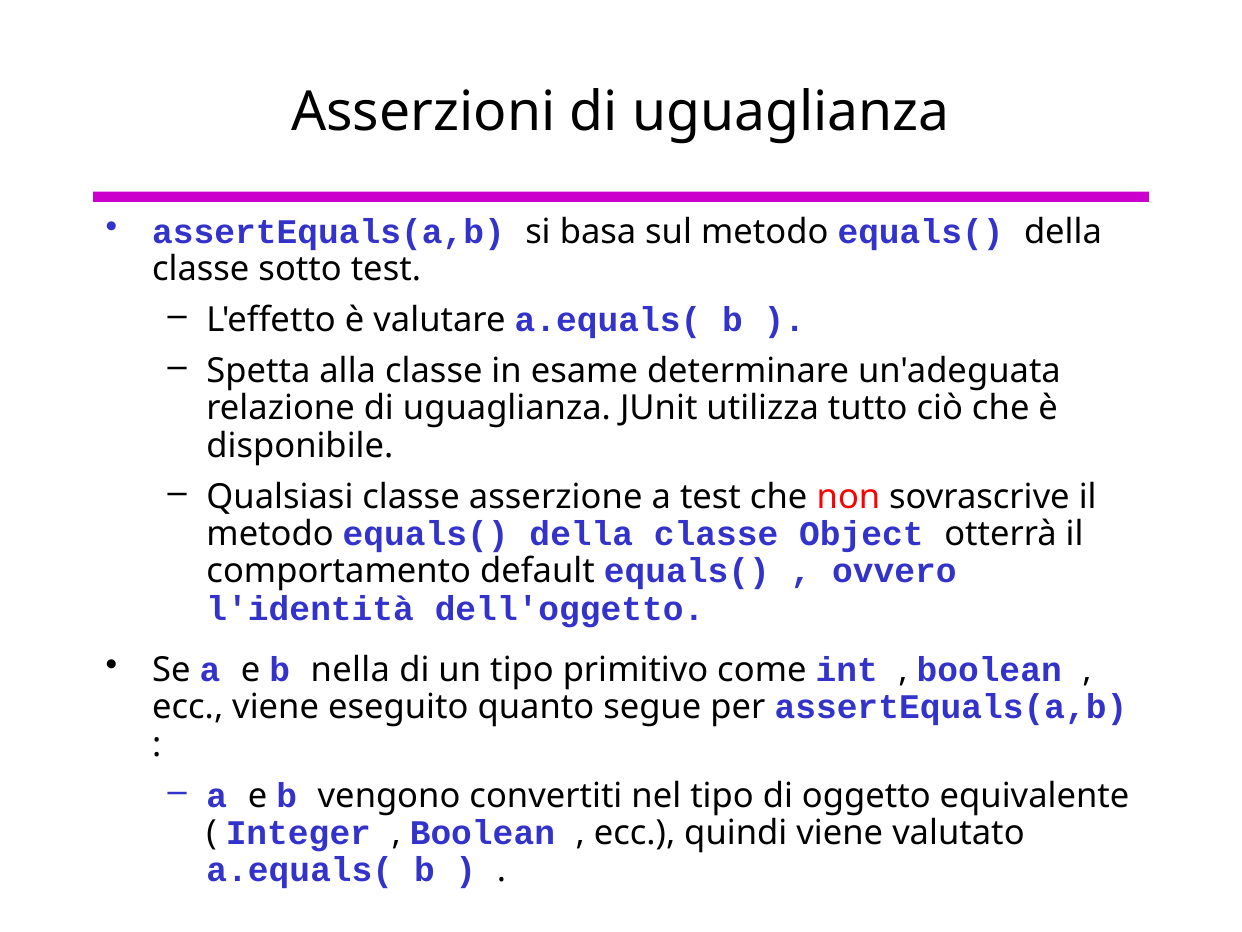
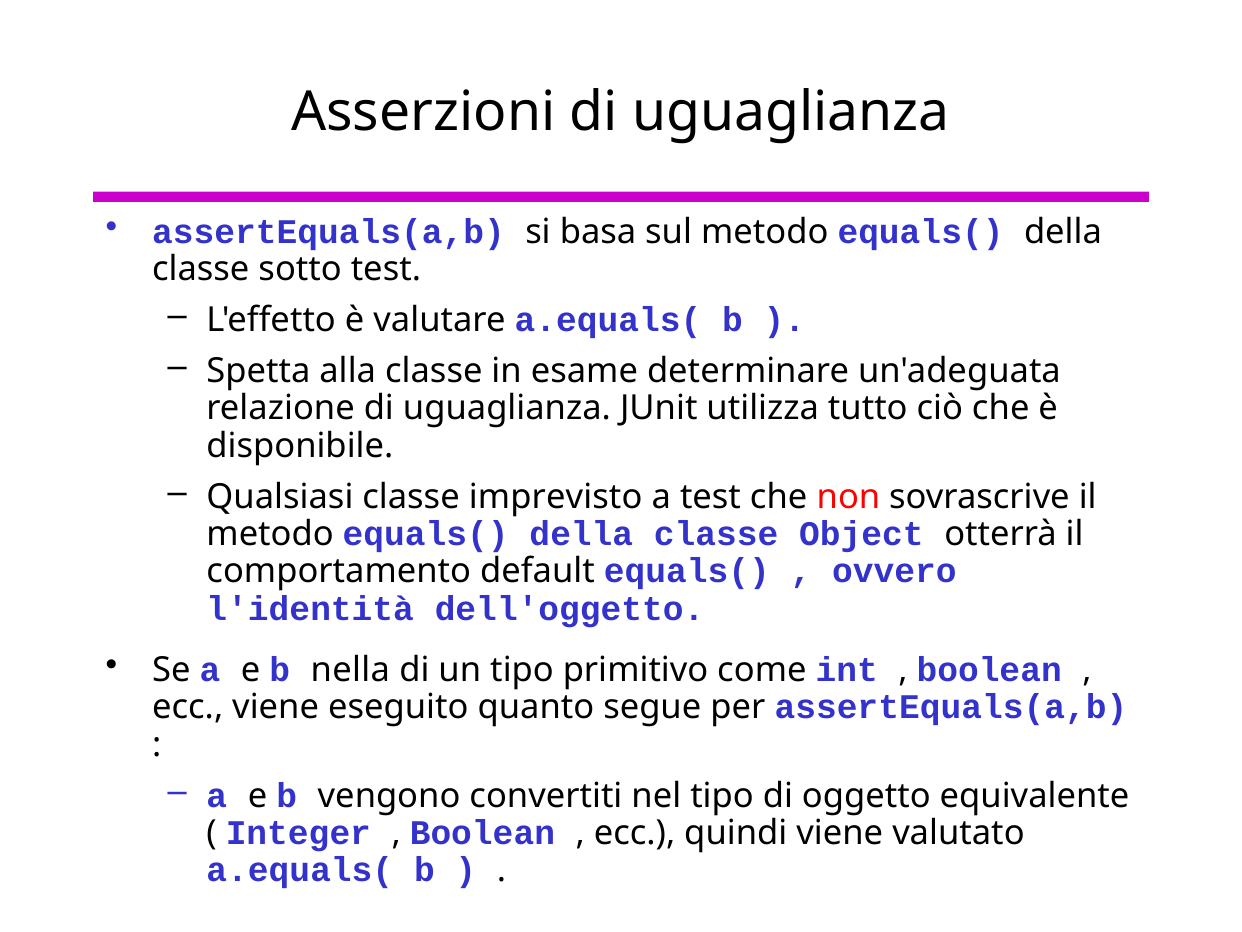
asserzione: asserzione -> imprevisto (556, 497)
